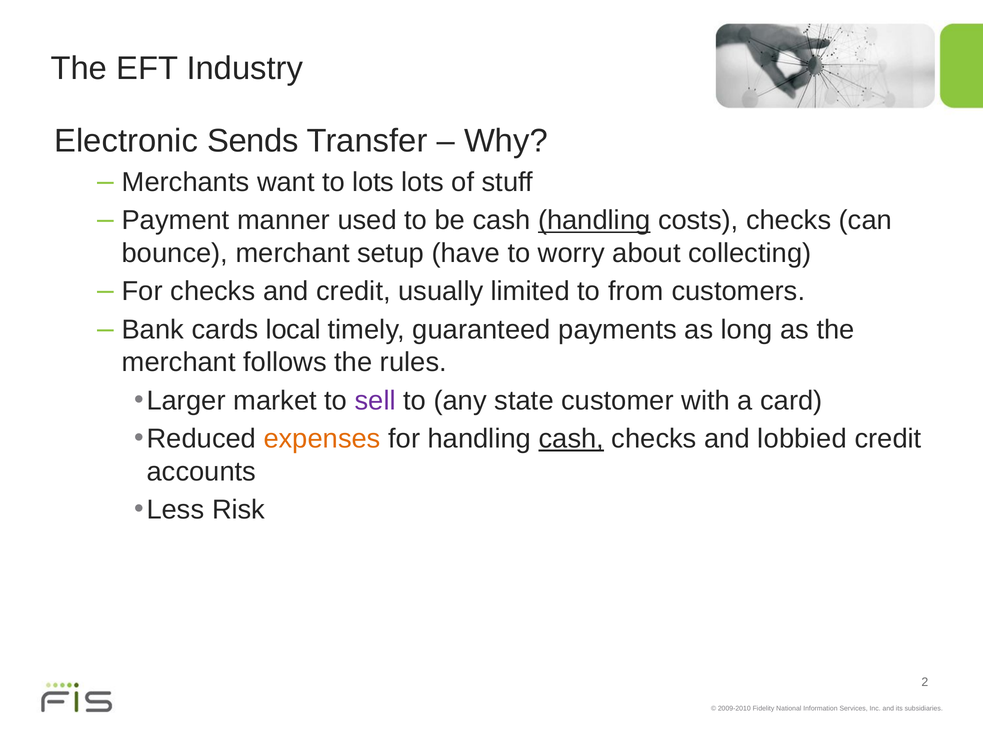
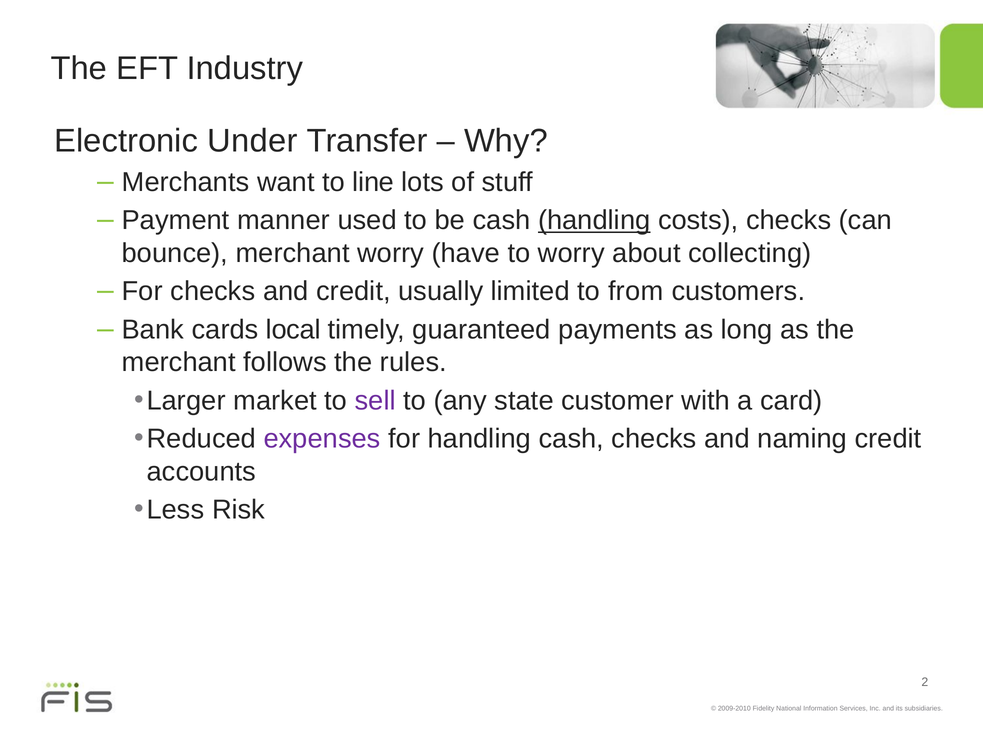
Sends: Sends -> Under (253, 141)
to lots: lots -> line (373, 182)
merchant setup: setup -> worry (391, 253)
expenses colour: orange -> purple (322, 439)
cash underline: present -> none (571, 439)
lobbied: lobbied -> naming (802, 439)
